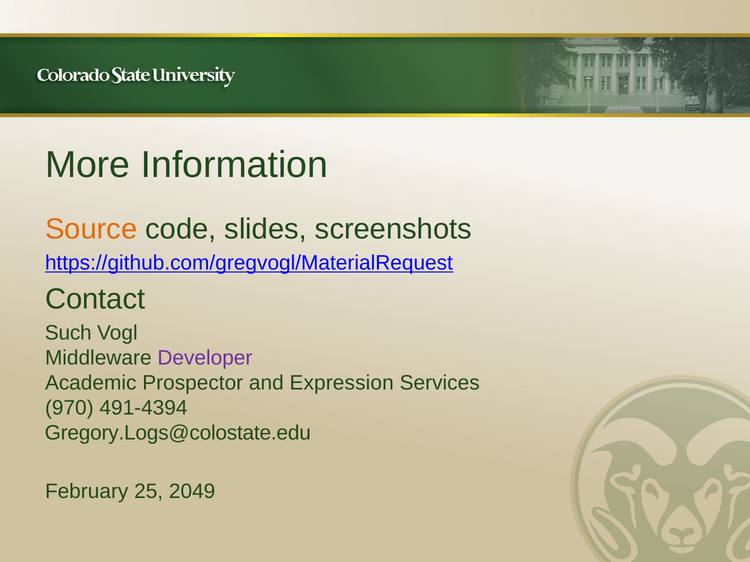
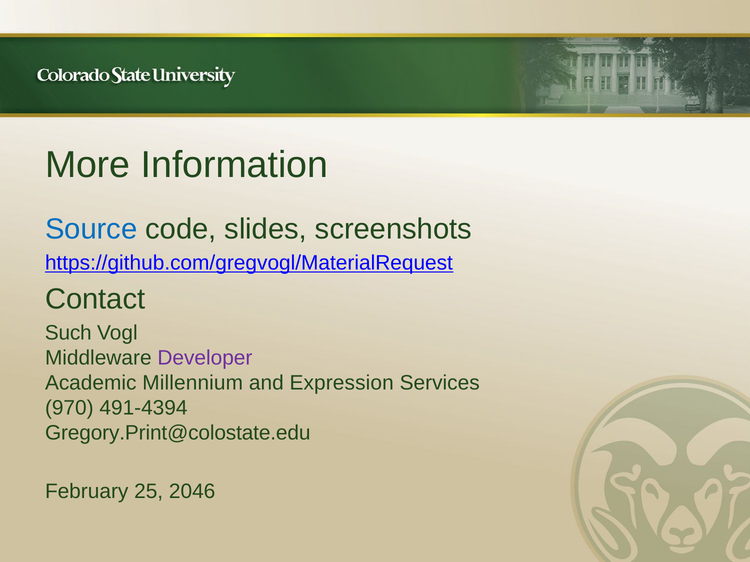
Source colour: orange -> blue (91, 230)
Prospector: Prospector -> Millennium (193, 383)
Gregory.Logs@colostate.edu: Gregory.Logs@colostate.edu -> Gregory.Print@colostate.edu (178, 433)
2049: 2049 -> 2046 (192, 492)
